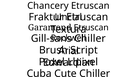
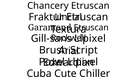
Chiller: Chiller -> Llpixel (90, 38)
